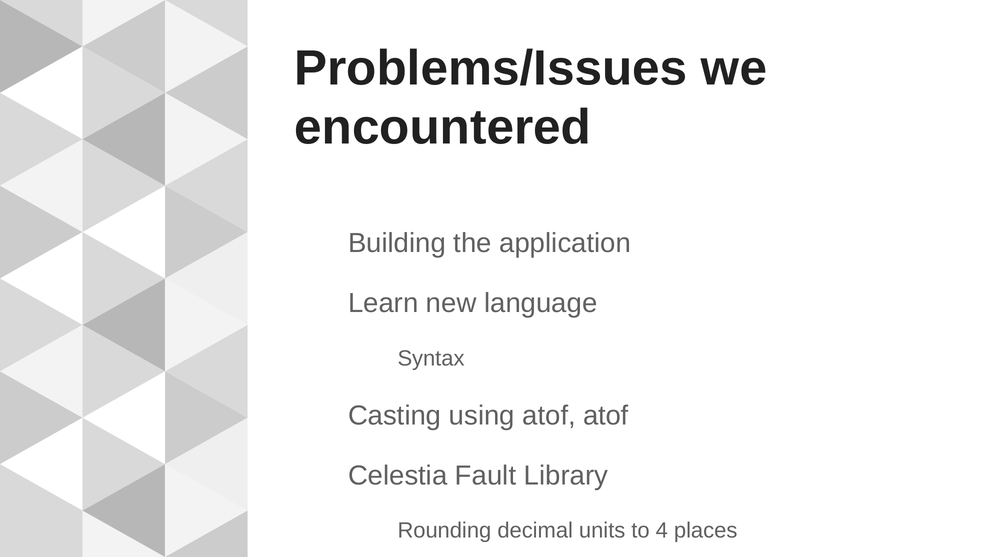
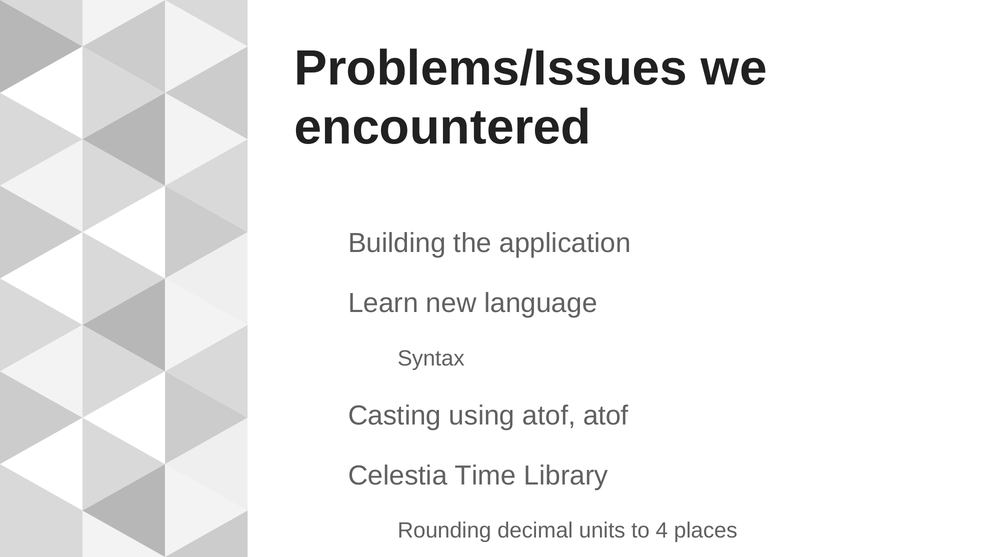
Fault: Fault -> Time (486, 475)
